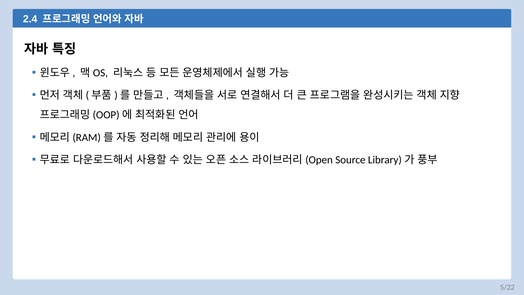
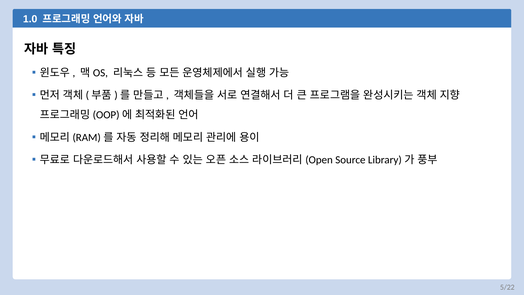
2.4: 2.4 -> 1.0 (30, 19)
